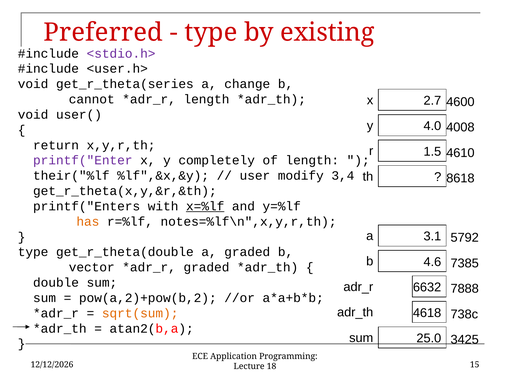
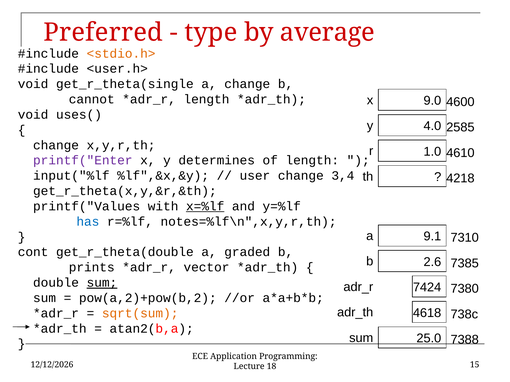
existing: existing -> average (327, 32)
<stdio.h> colour: purple -> orange (121, 54)
get_r_theta(series: get_r_theta(series -> get_r_theta(single (125, 84)
2.7: 2.7 -> 9.0 (432, 101)
user(: user( -> uses( (79, 115)
4008: 4008 -> 2585 (460, 128)
return: return -> change (56, 145)
1.5: 1.5 -> 1.0 (432, 152)
completely: completely -> determines (217, 161)
8618: 8618 -> 4218 (460, 179)
their("%lf: their("%lf -> input("%lf (71, 176)
user modify: modify -> change (301, 176)
printf("Enters: printf("Enters -> printf("Values (87, 207)
has colour: orange -> blue (88, 222)
3.1: 3.1 -> 9.1 (432, 237)
5792: 5792 -> 7310 (465, 238)
type: type -> cont (33, 252)
4.6: 4.6 -> 2.6 (432, 262)
vector: vector -> prints (92, 268)
graded: graded -> vector (206, 268)
sum underline: none -> present (102, 283)
6632: 6632 -> 7424 (427, 288)
7888: 7888 -> 7380 (465, 289)
3425: 3425 -> 7388 (465, 340)
